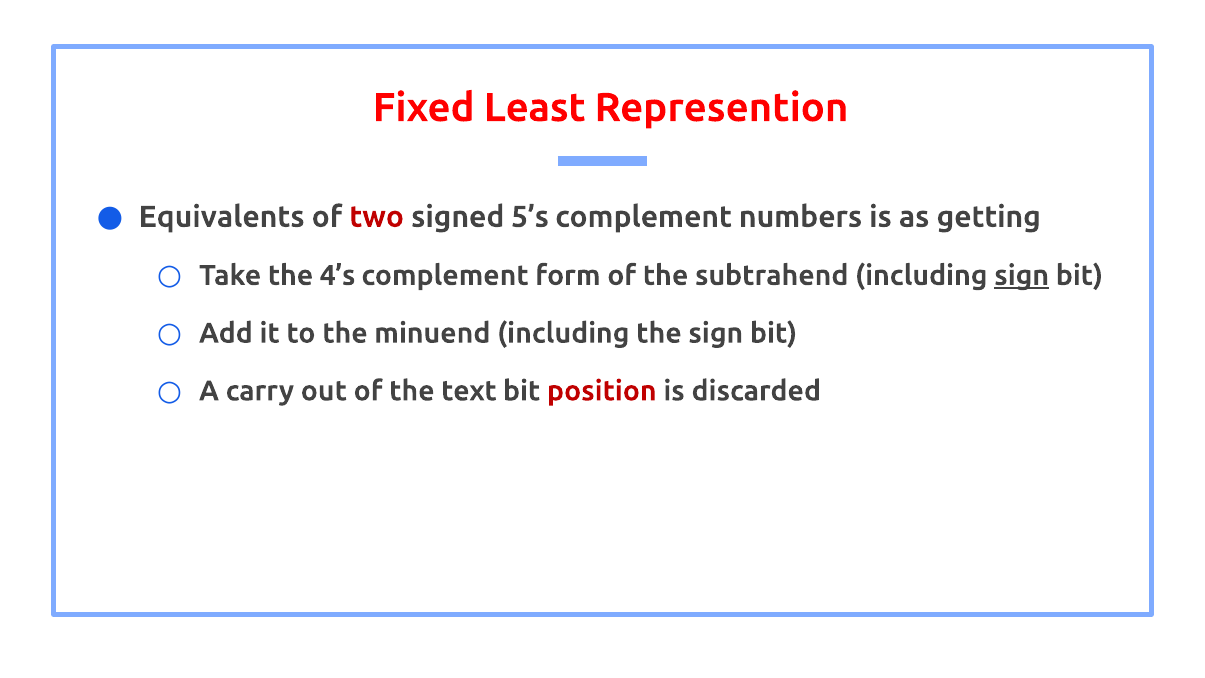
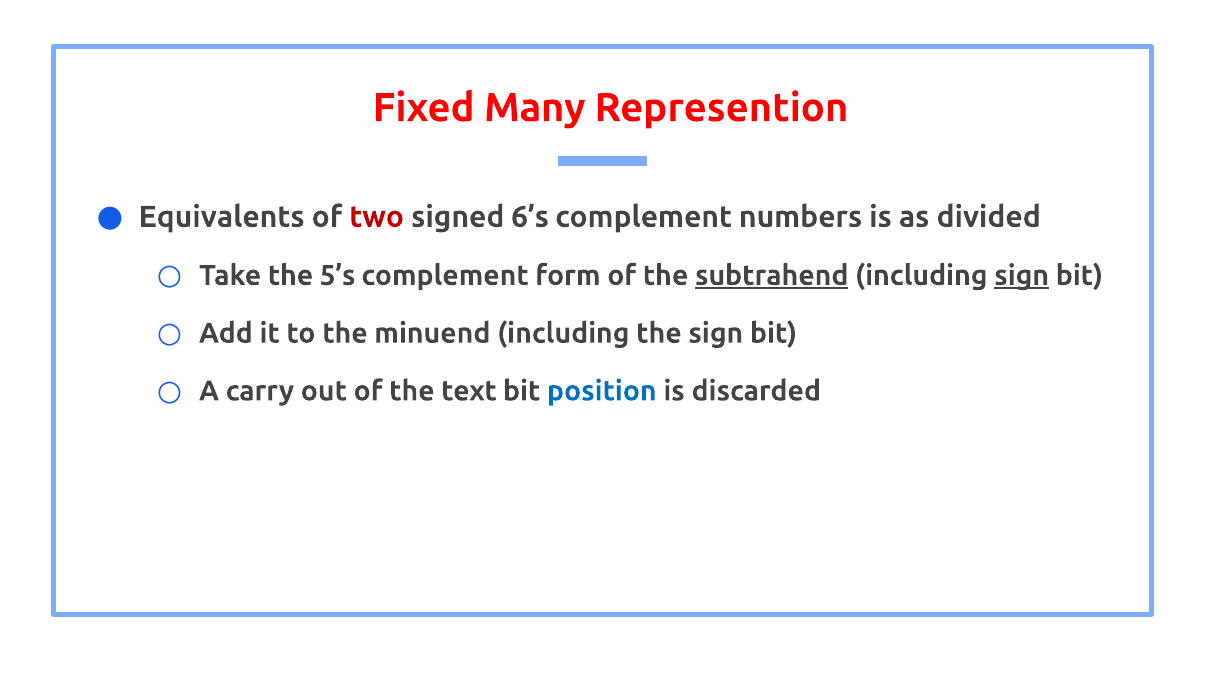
Least: Least -> Many (535, 108)
5’s: 5’s -> 6’s (530, 217)
getting: getting -> divided (989, 217)
4’s: 4’s -> 5’s (338, 275)
subtrahend underline: none -> present (772, 275)
position colour: red -> blue (602, 391)
